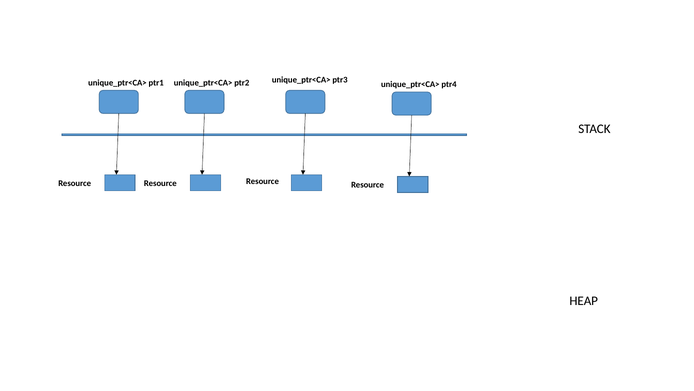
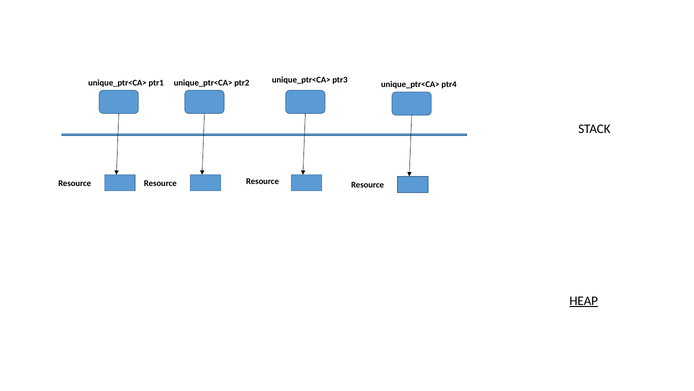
HEAP underline: none -> present (584, 300)
